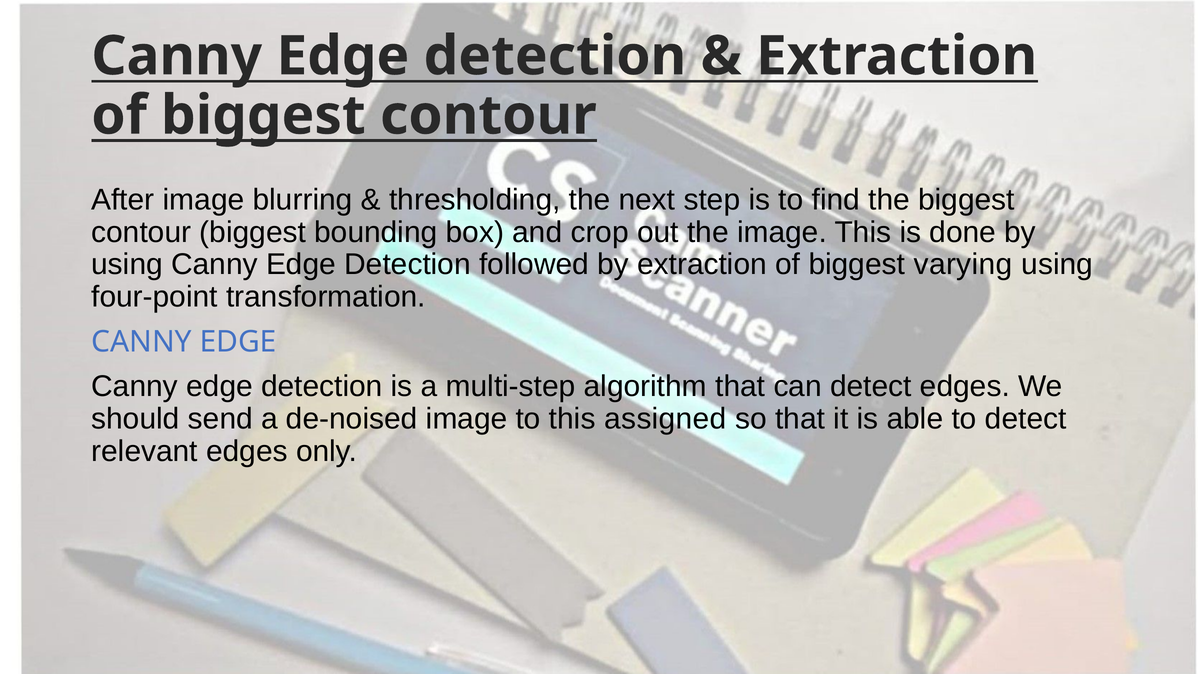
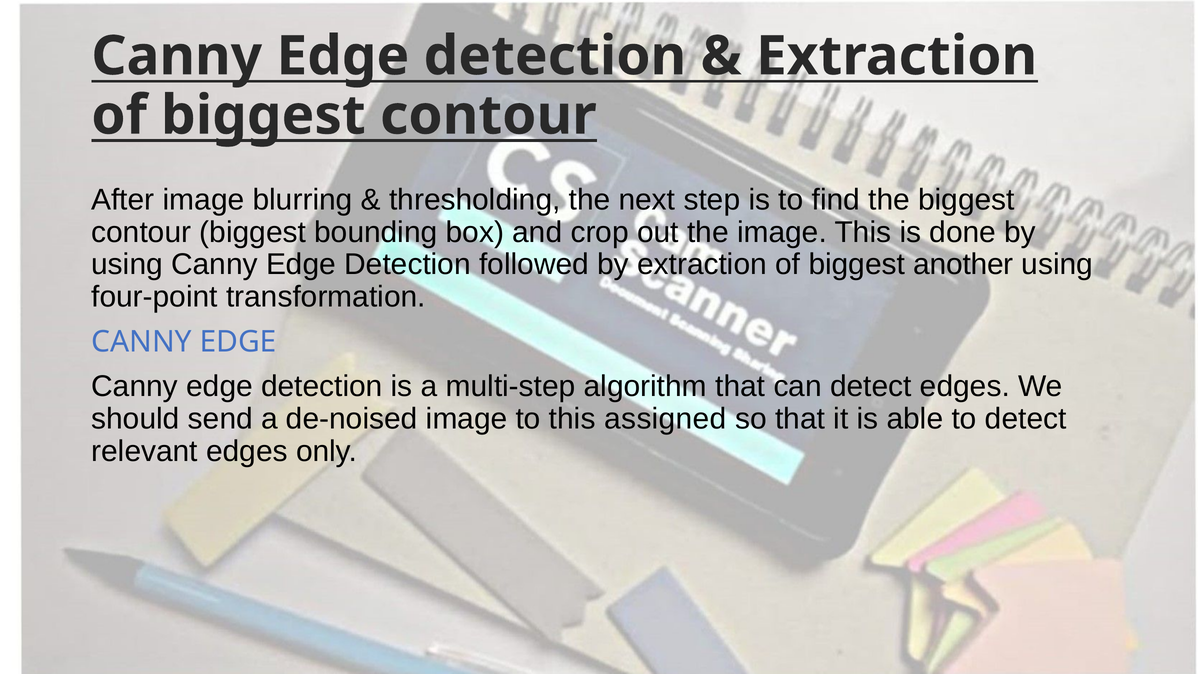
varying: varying -> another (963, 265)
